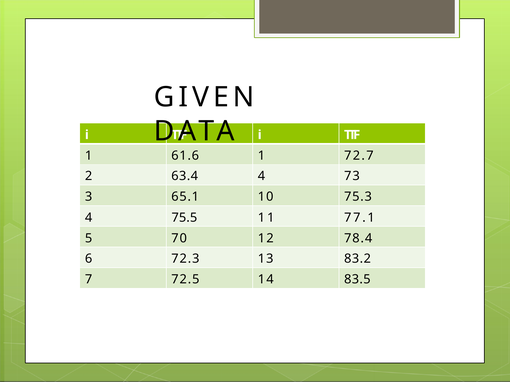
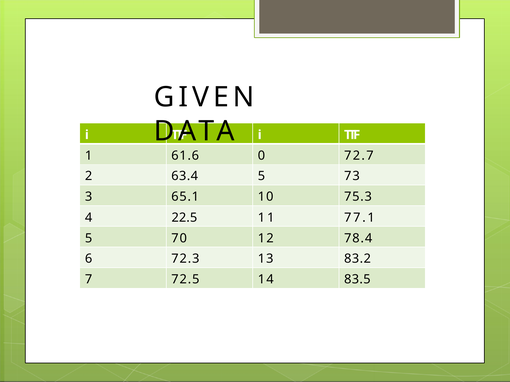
61.6 1: 1 -> 0 (261, 156)
63.4 4: 4 -> 5 (261, 176)
75.5: 75.5 -> 22.5 (184, 218)
